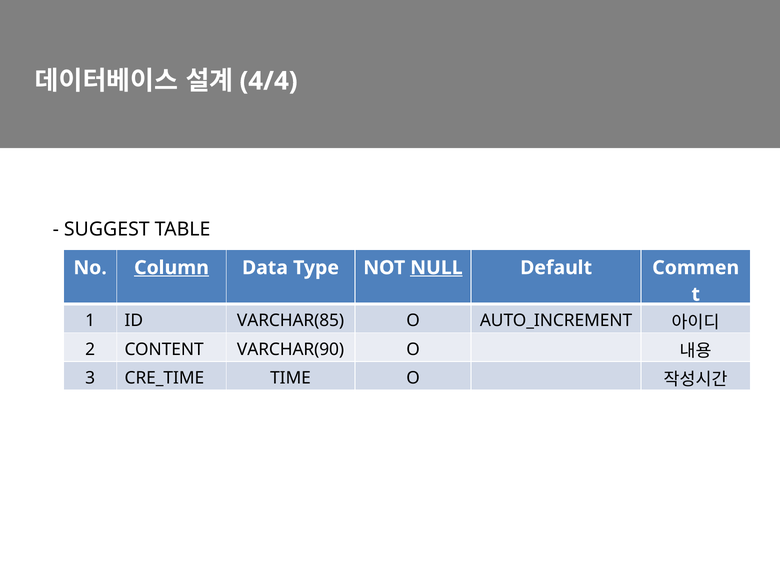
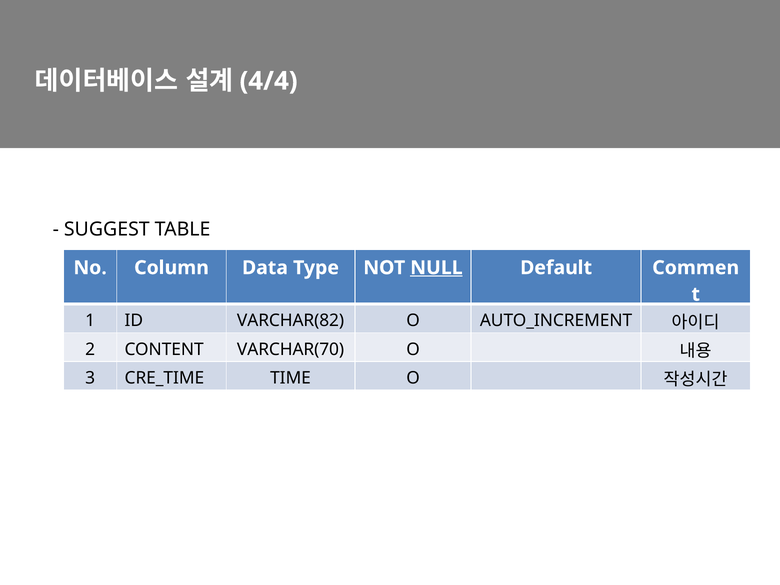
Column underline: present -> none (172, 268)
VARCHAR(85: VARCHAR(85 -> VARCHAR(82 (291, 321)
VARCHAR(90: VARCHAR(90 -> VARCHAR(70 (291, 349)
